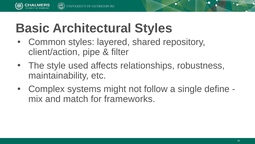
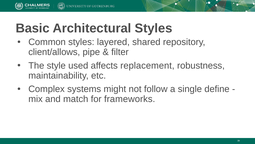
client/action: client/action -> client/allows (54, 52)
relationships: relationships -> replacement (147, 65)
